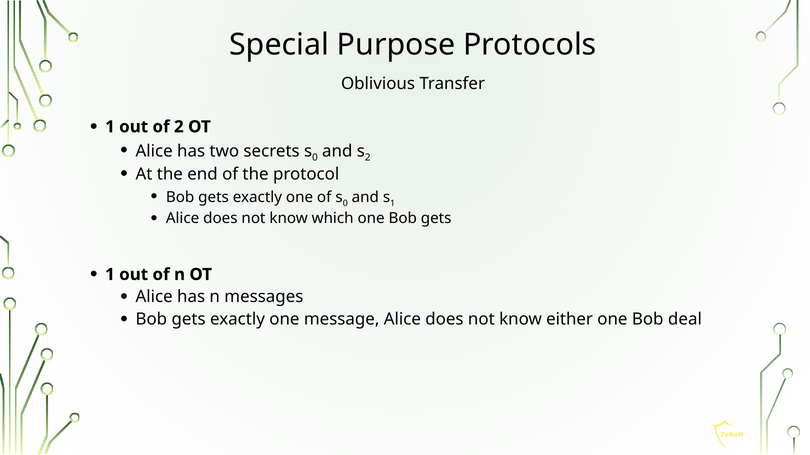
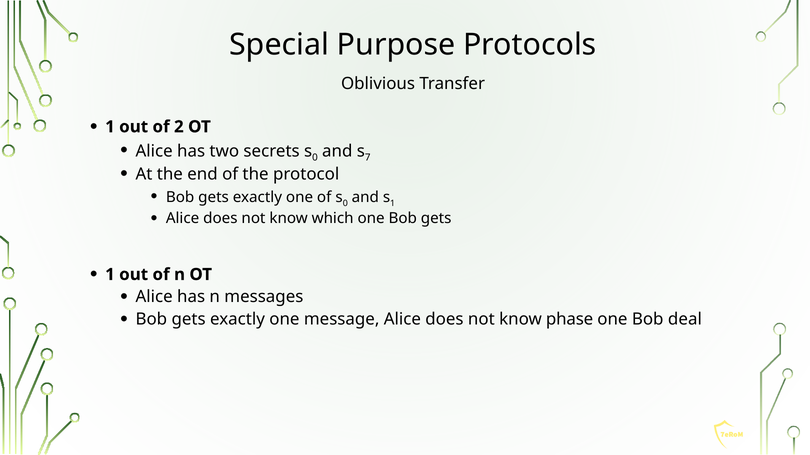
2: 2 -> 7 (368, 158)
either: either -> phase (570, 320)
